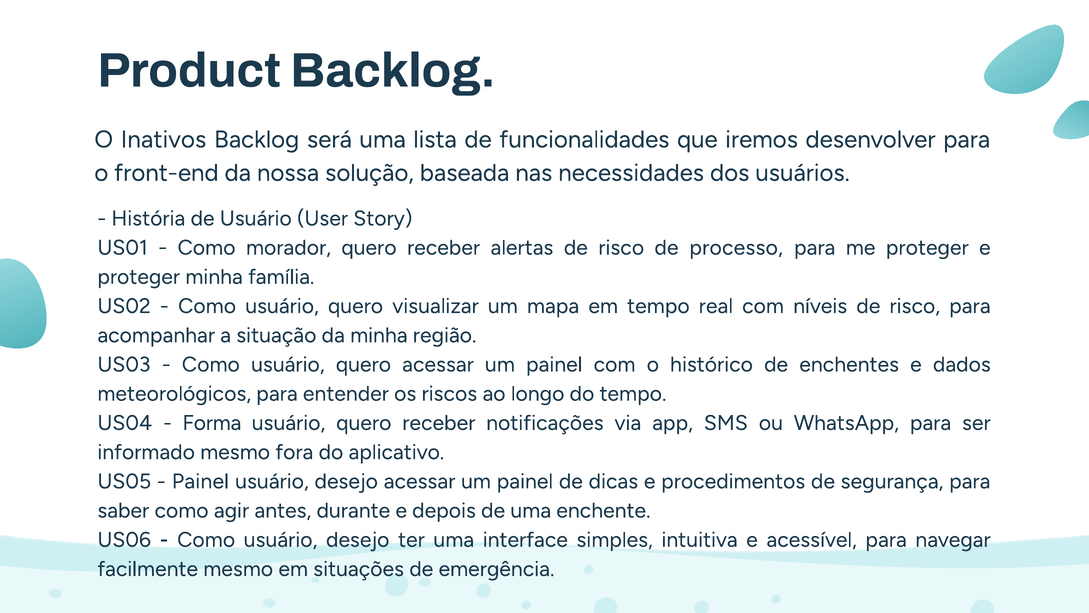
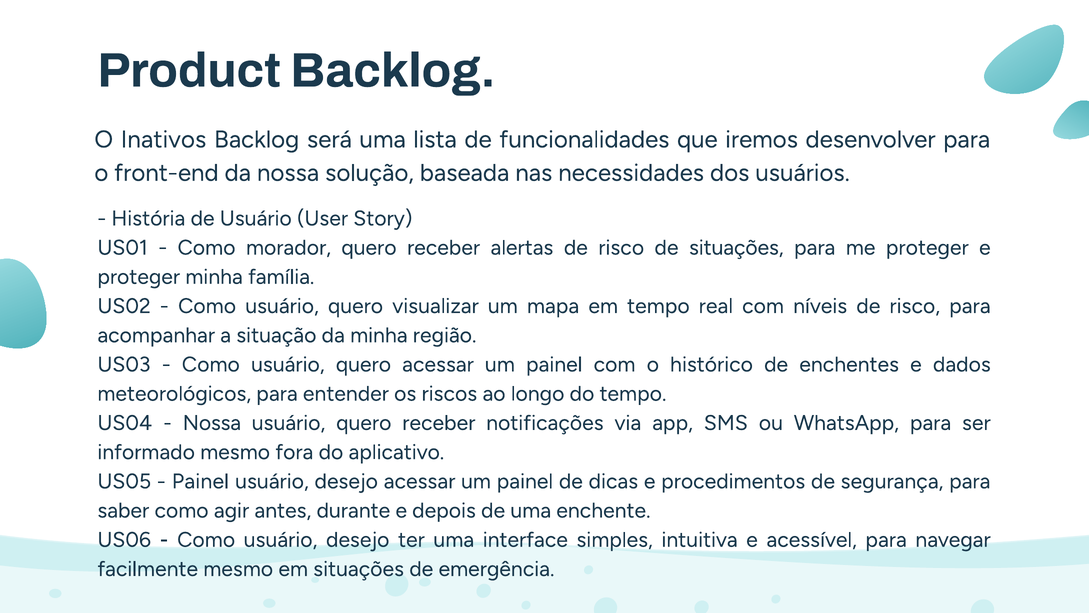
de processo: processo -> situações (736, 247)
Forma: Forma -> Nossa (212, 423)
